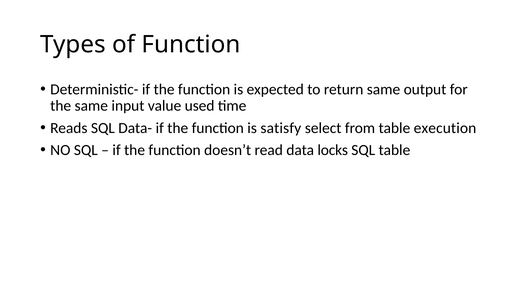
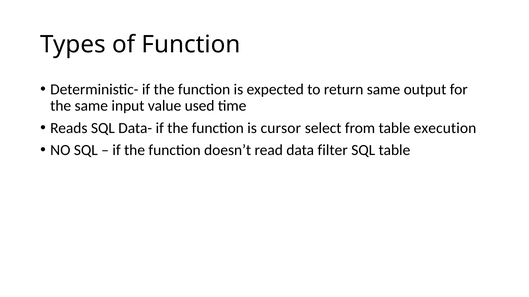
satisfy: satisfy -> cursor (281, 128)
locks: locks -> filter (333, 150)
